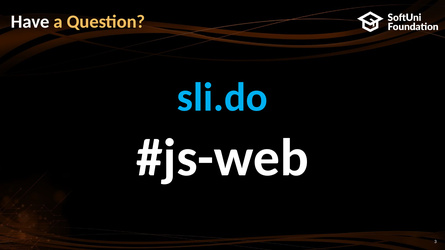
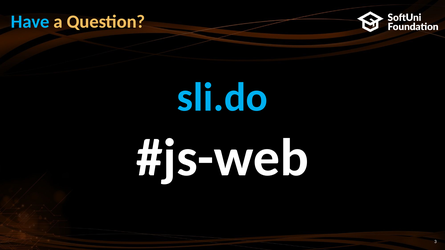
Have colour: white -> light blue (30, 22)
